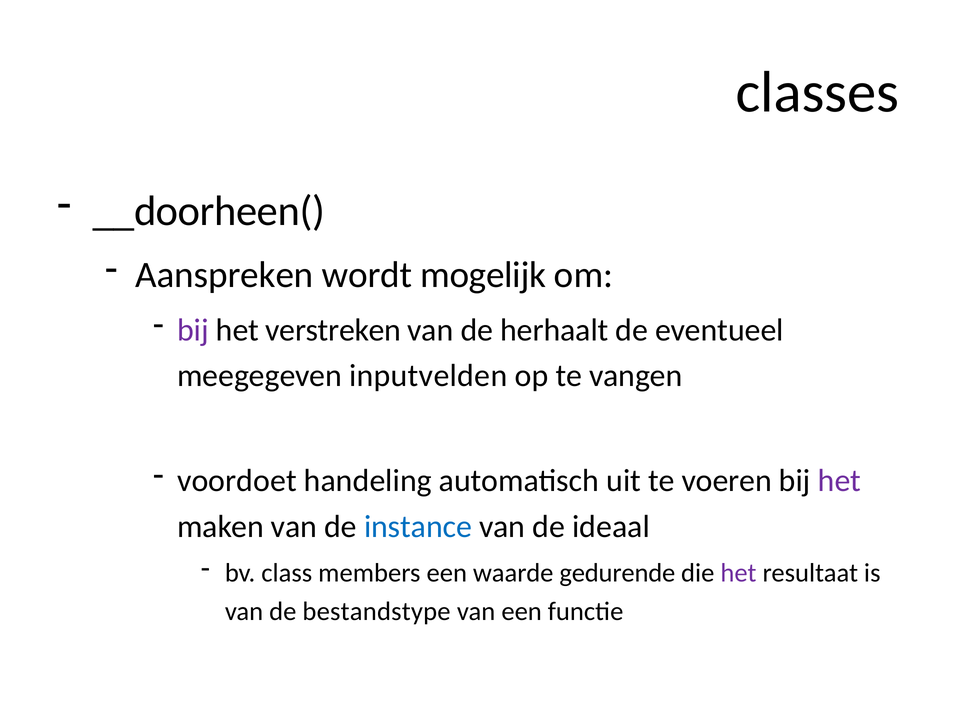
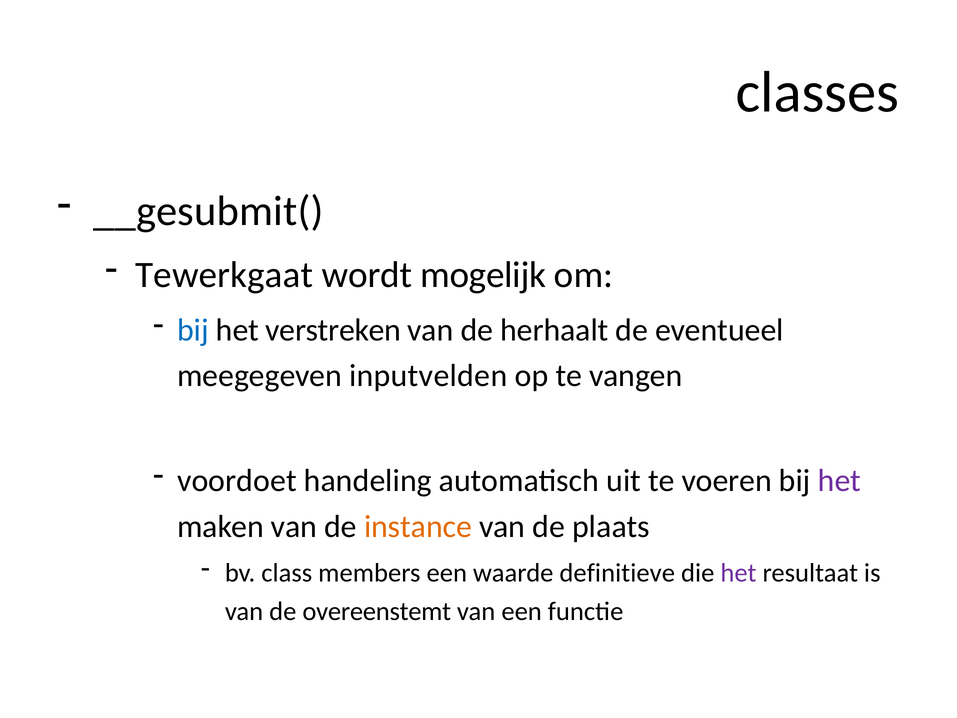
__doorheen(: __doorheen( -> __gesubmit( (208, 211)
Aanspreken: Aanspreken -> Tewerkgaat (224, 275)
bij colour: purple -> blue (193, 330)
instance colour: blue -> orange (418, 526)
ideaal: ideaal -> plaats (611, 526)
gedurende: gedurende -> definitieve (617, 573)
bestandstype: bestandstype -> overeenstemt (377, 611)
